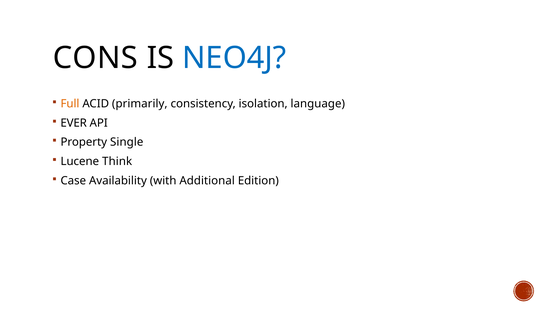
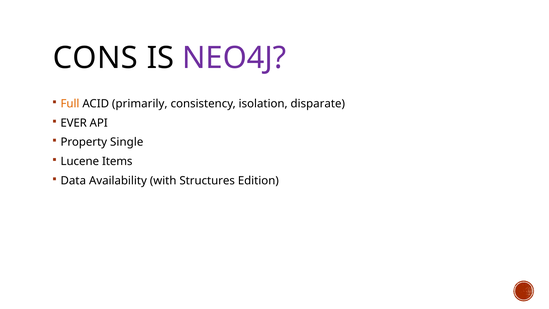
NEO4J colour: blue -> purple (234, 58)
language: language -> disparate (318, 104)
Think: Think -> Items (117, 161)
Case: Case -> Data (73, 181)
Additional: Additional -> Structures (207, 181)
